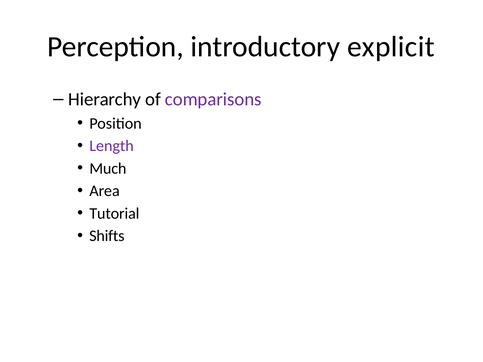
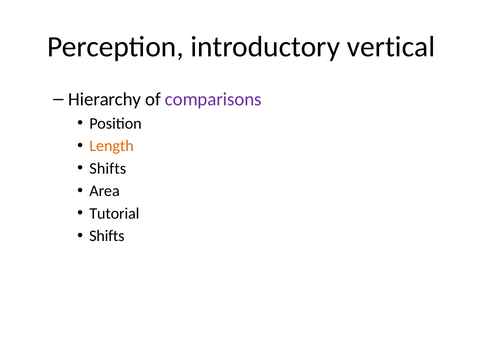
explicit: explicit -> vertical (391, 47)
Length colour: purple -> orange (112, 146)
Much: Much -> Shifts (108, 169)
